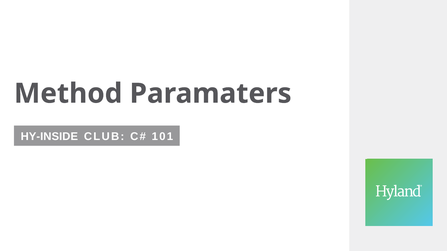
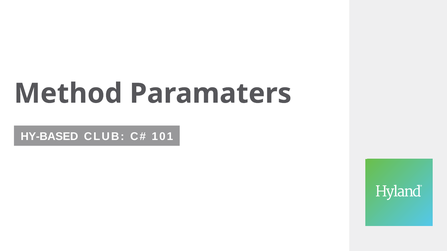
HY-INSIDE: HY-INSIDE -> HY-BASED (49, 137)
